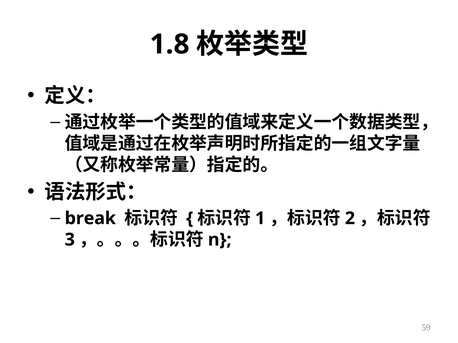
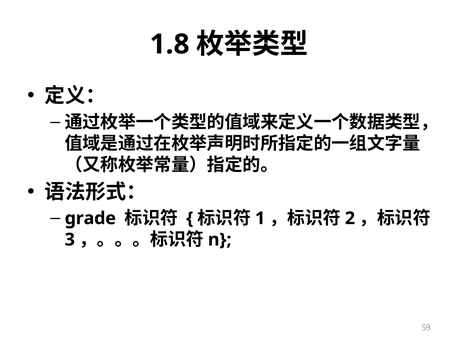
break: break -> grade (90, 219)
